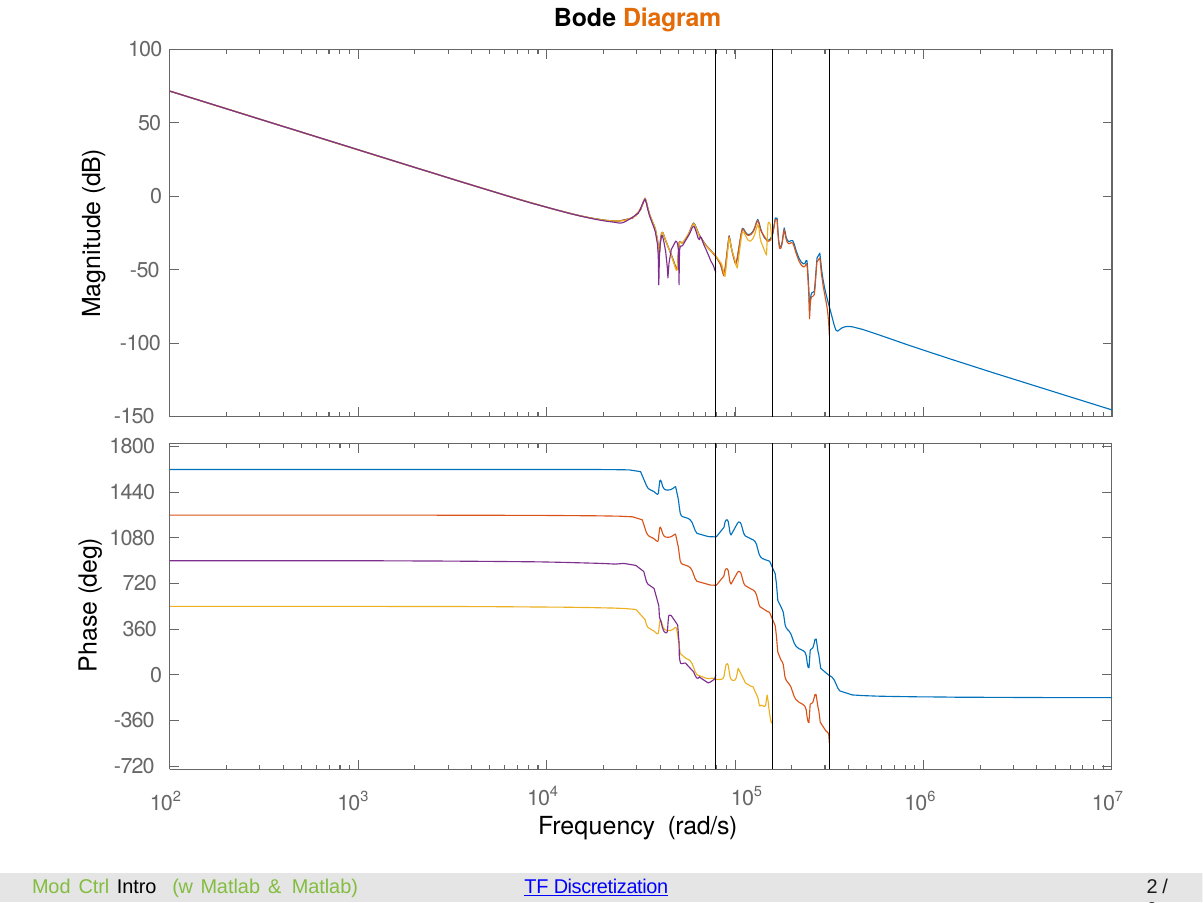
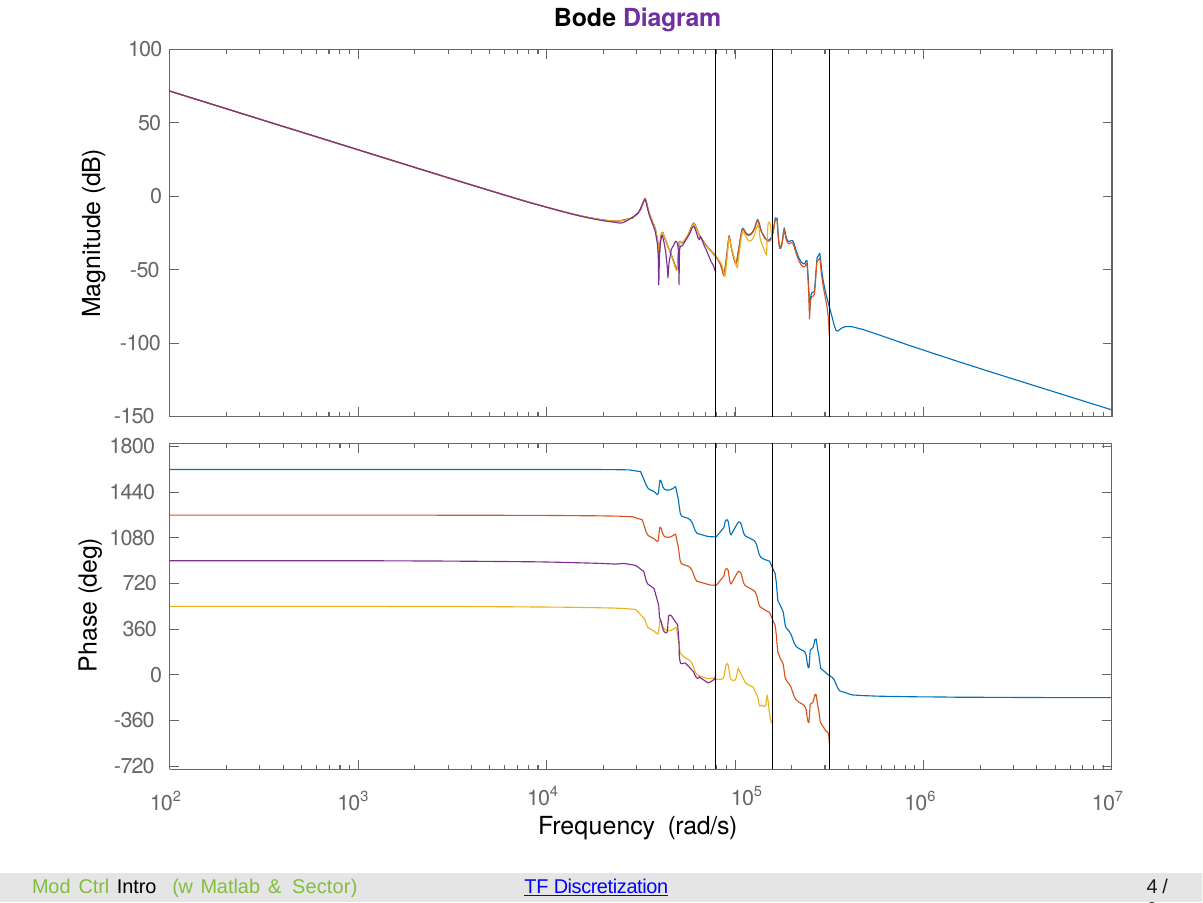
Diagram colour: orange -> purple (672, 19)
Matlab: Matlab -> Sector (325, 887)
2: 2 -> 4 (1152, 887)
